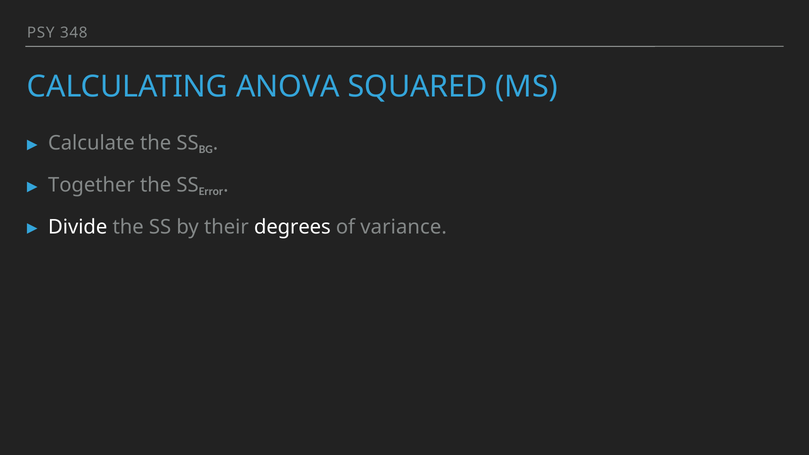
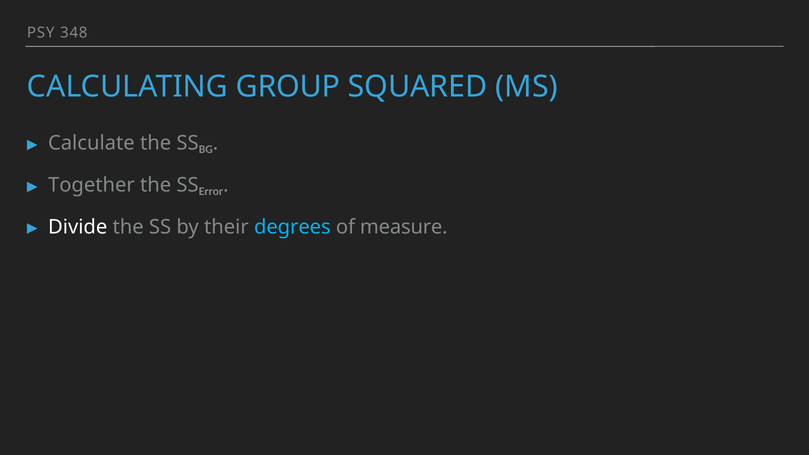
ANOVA: ANOVA -> GROUP (288, 87)
degrees colour: white -> light blue (292, 227)
variance: variance -> measure (404, 227)
